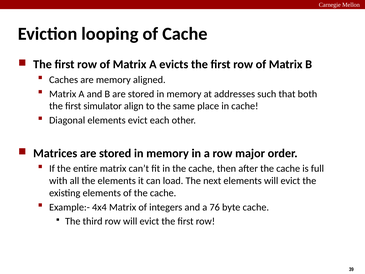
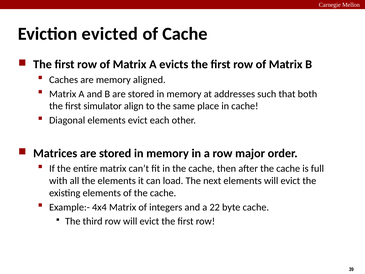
looping: looping -> evicted (110, 34)
76: 76 -> 22 (215, 207)
